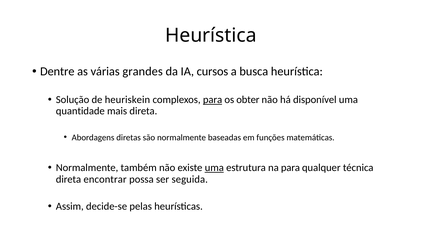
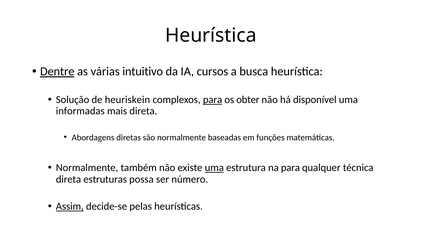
Dentre underline: none -> present (57, 71)
grandes: grandes -> intuitivo (143, 71)
quantidade: quantidade -> informadas (80, 111)
encontrar: encontrar -> estruturas (105, 179)
seguida: seguida -> número (190, 179)
Assim underline: none -> present (70, 206)
